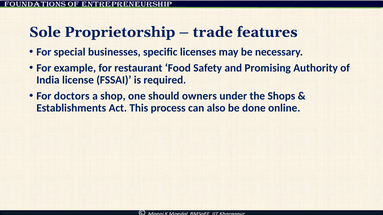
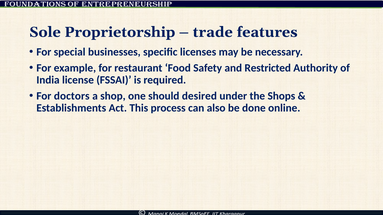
Promising: Promising -> Restricted (268, 68)
owners: owners -> desired (199, 96)
